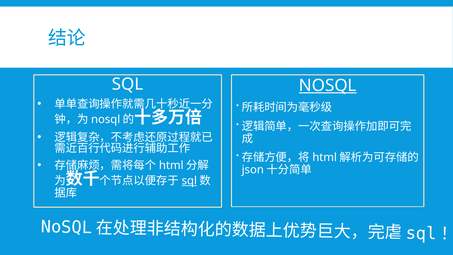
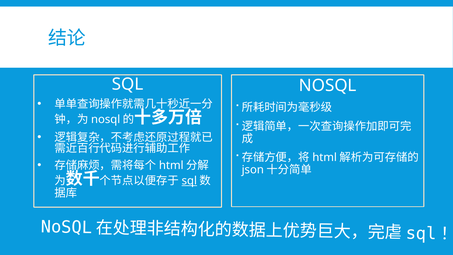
NOSQL underline: present -> none (328, 86)
